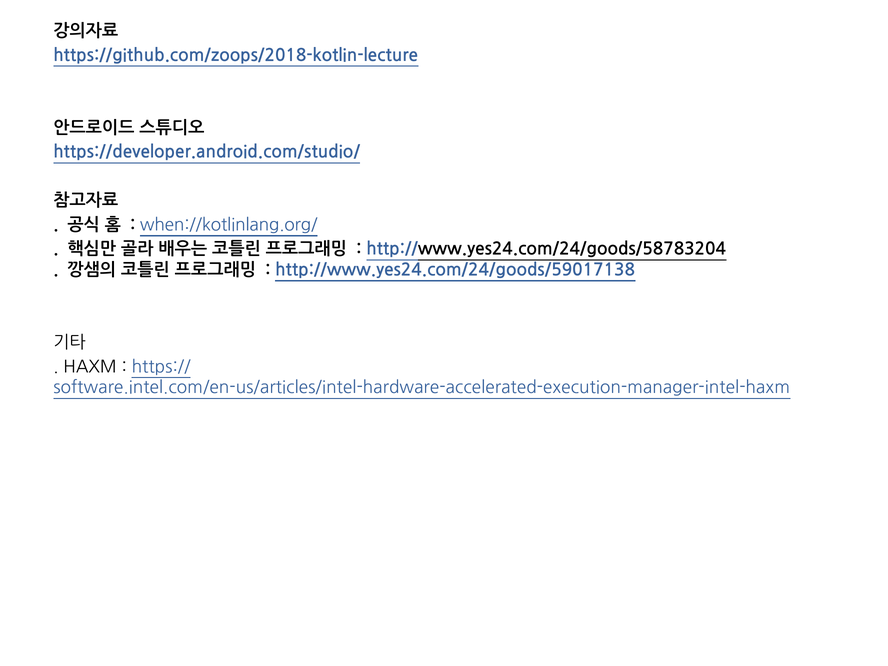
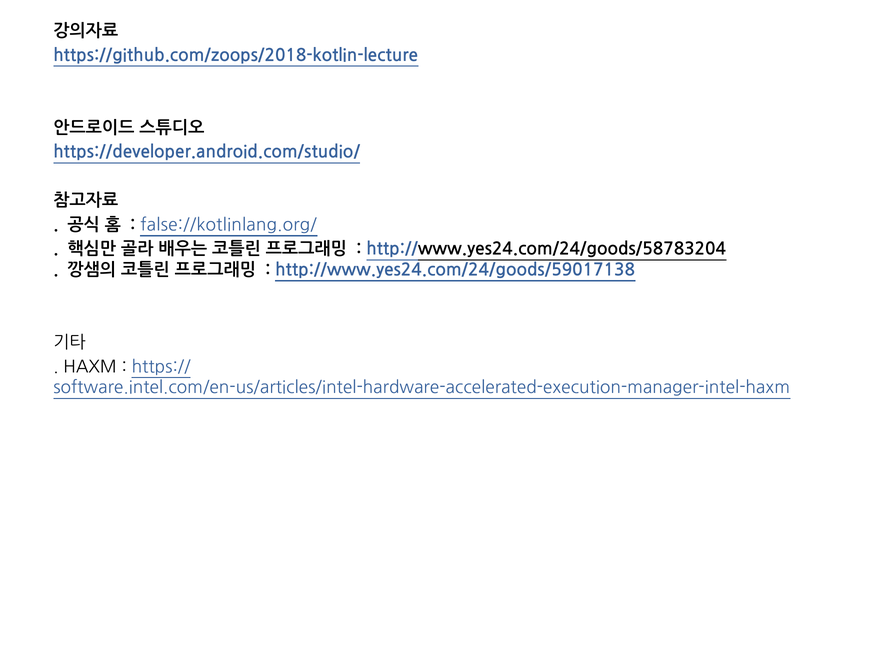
when://kotlinlang.org/: when://kotlinlang.org/ -> false://kotlinlang.org/ (229, 225)
